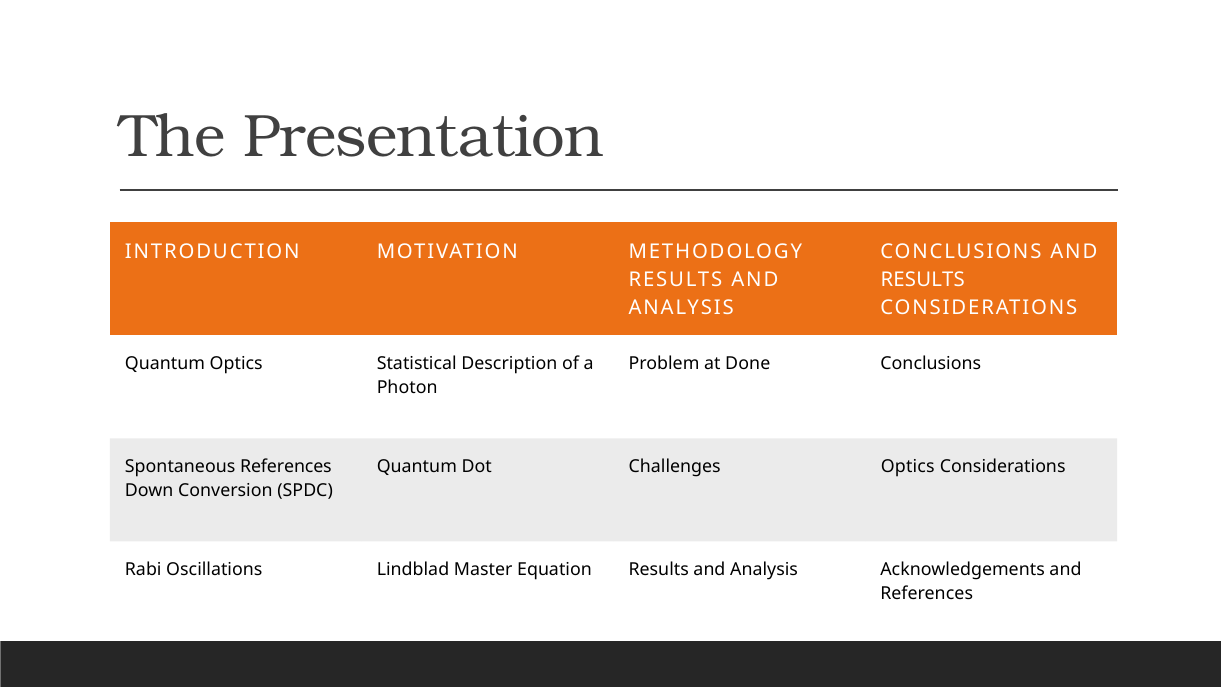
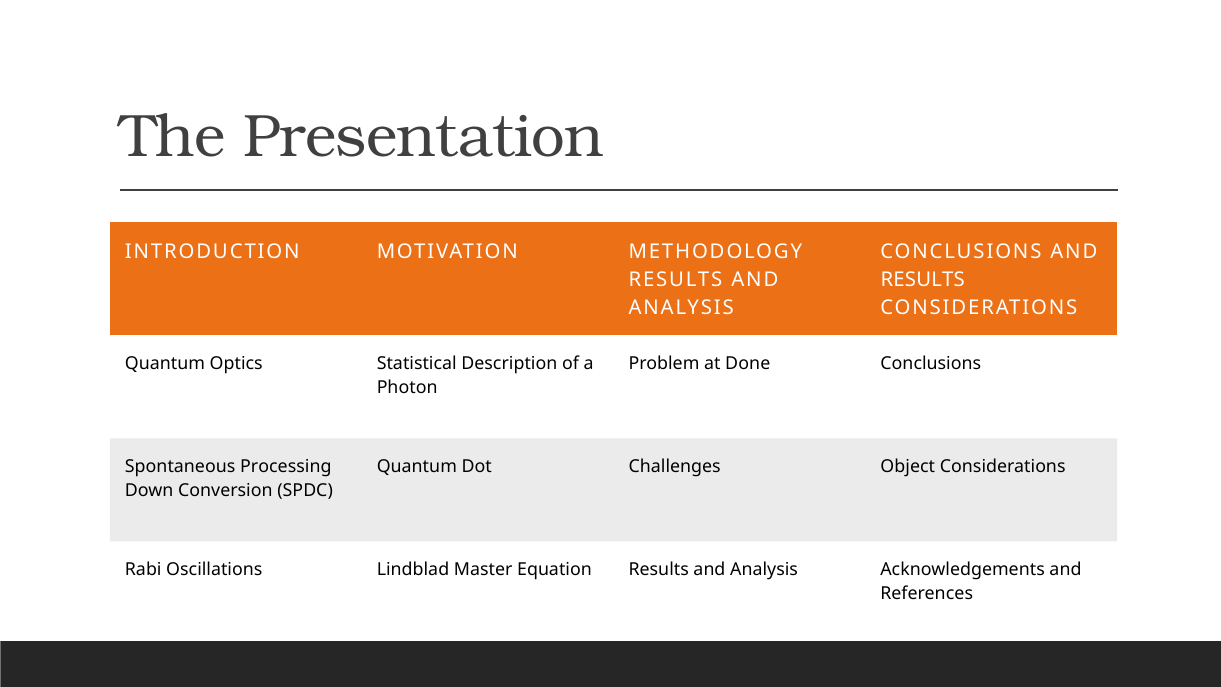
Spontaneous References: References -> Processing (286, 466)
Challenges Optics: Optics -> Object (908, 466)
